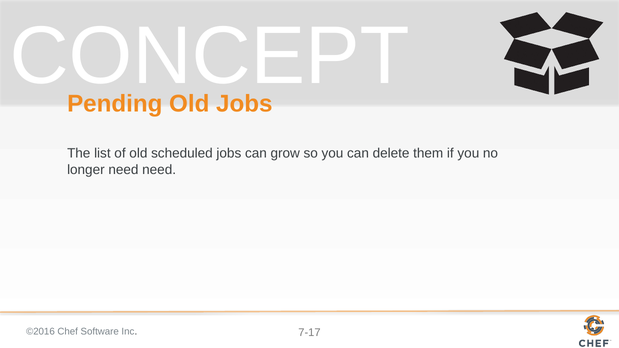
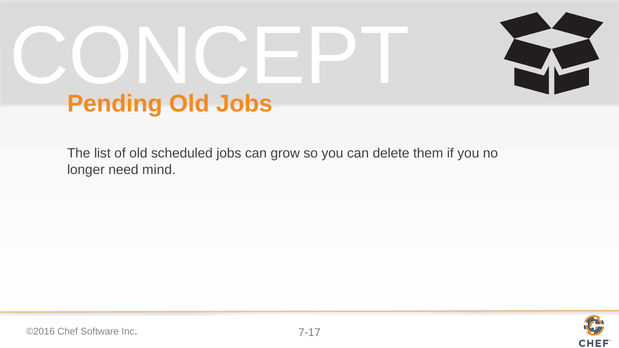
need need: need -> mind (159, 170)
